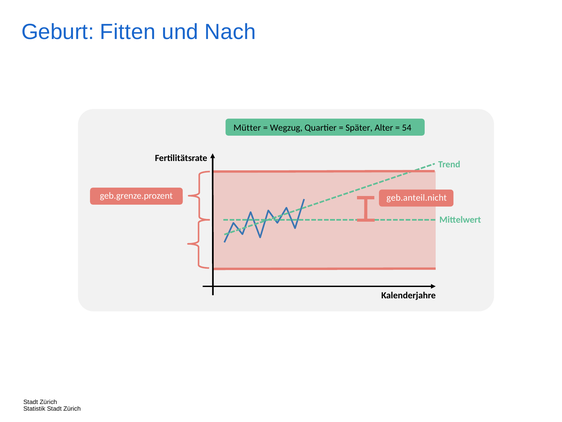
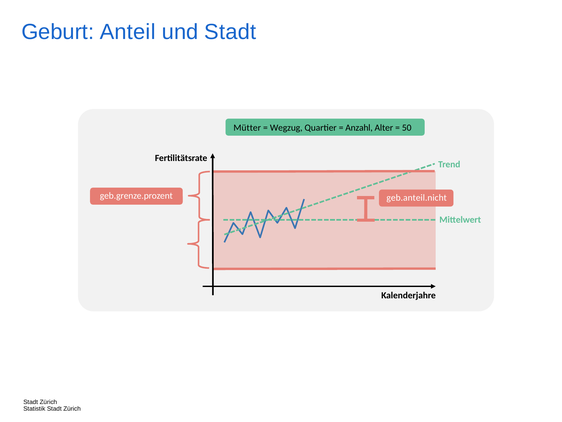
Fitten: Fitten -> Anteil (128, 32)
und Nach: Nach -> Stadt (230, 32)
Später: Später -> Anzahl (359, 127)
54: 54 -> 50 (407, 127)
